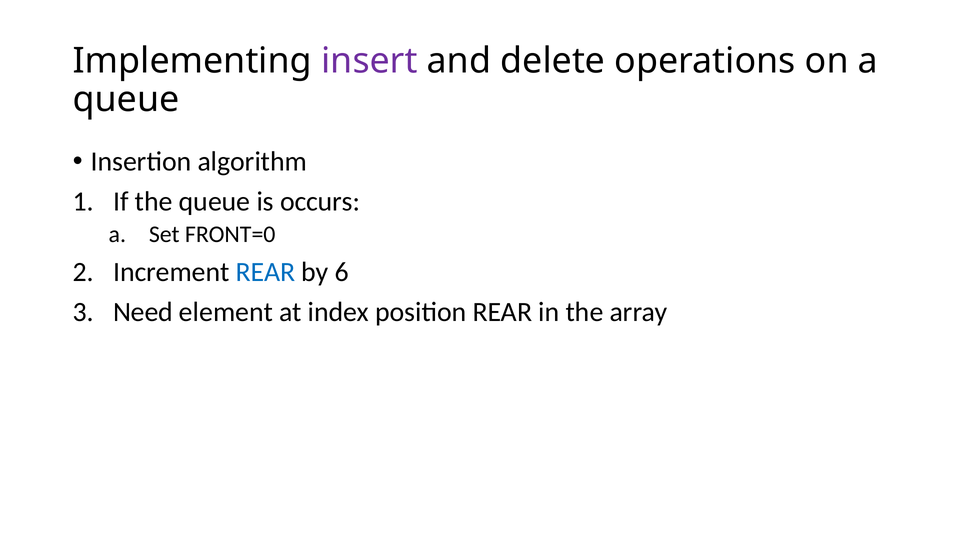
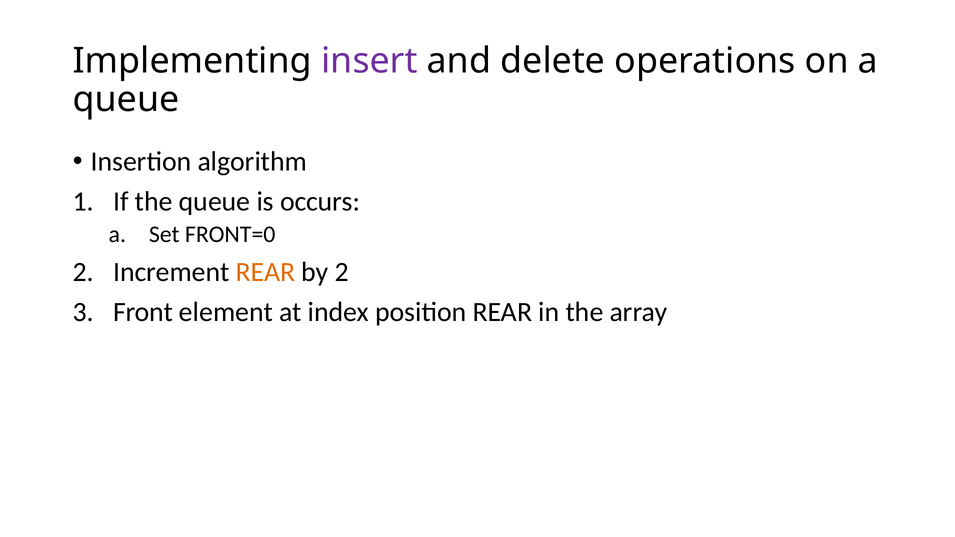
REAR colour: blue -> orange (265, 272)
by 6: 6 -> 2 (342, 272)
Need: Need -> Front (143, 312)
